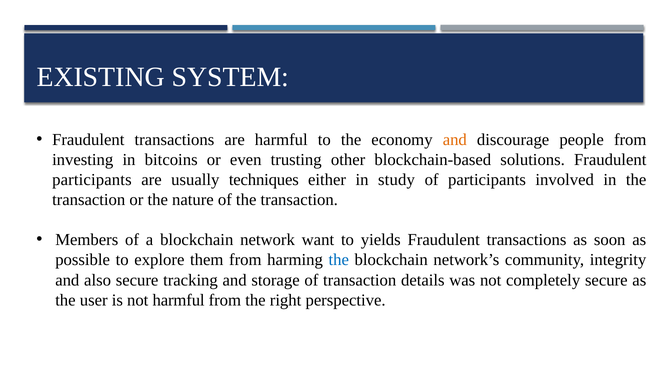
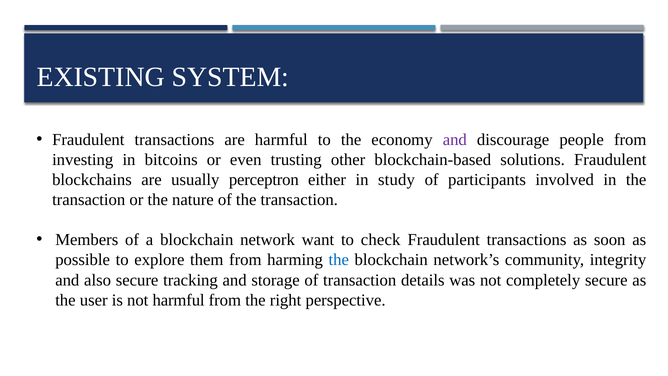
and colour: orange -> purple (455, 140)
participants: participants -> blockchains (92, 180)
techniques: techniques -> perceptron (264, 180)
yields: yields -> check (381, 240)
